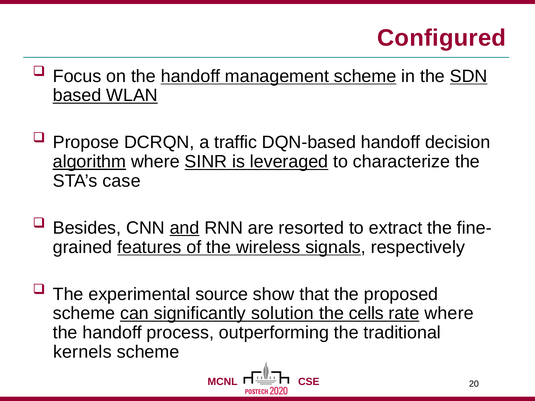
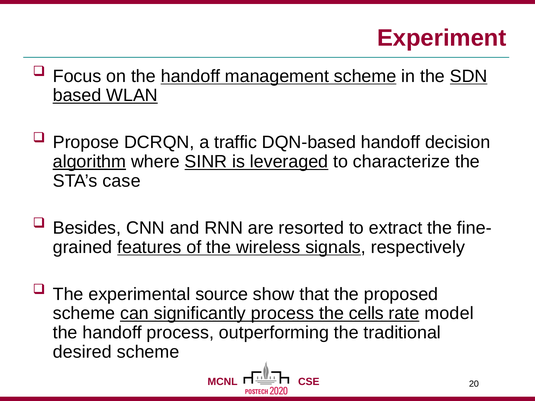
Configured: Configured -> Experiment (442, 38)
and underline: present -> none (185, 228)
significantly solution: solution -> process (283, 314)
rate where: where -> model (449, 314)
kernels: kernels -> desired (82, 352)
